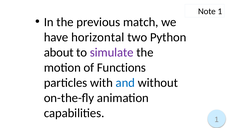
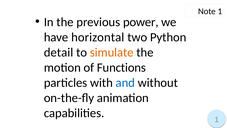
match: match -> power (141, 22)
about: about -> detail (59, 52)
simulate colour: purple -> orange (112, 52)
